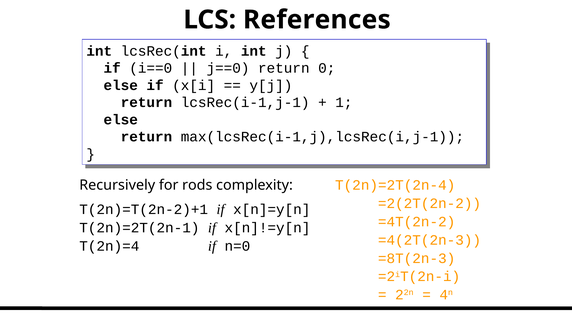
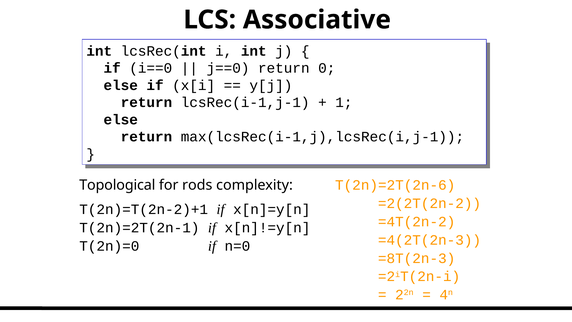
References: References -> Associative (317, 20)
T(2n)=2T(2n-4: T(2n)=2T(2n-4 -> T(2n)=2T(2n-6 (395, 185)
Recursively: Recursively -> Topological (117, 185)
T(2n)=4: T(2n)=4 -> T(2n)=0 (109, 246)
